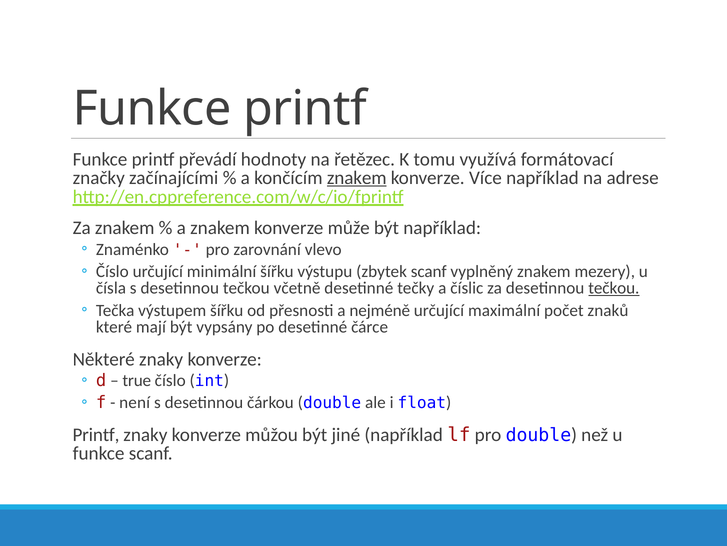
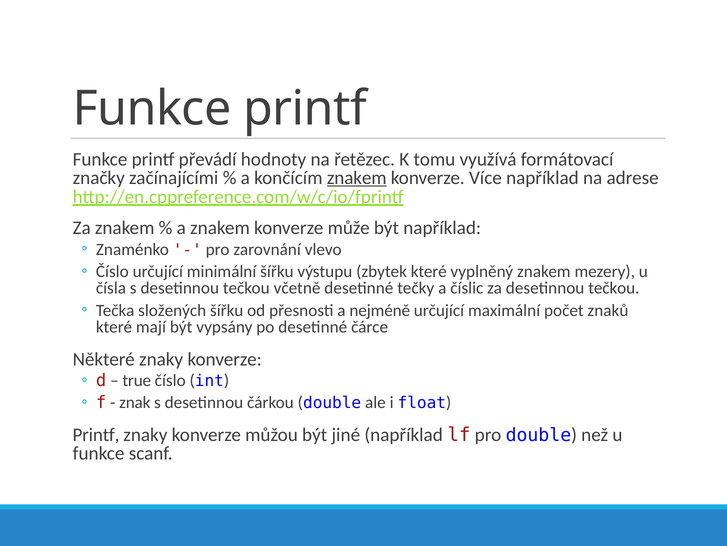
zbytek scanf: scanf -> které (429, 271)
tečkou underline: present -> none (614, 288)
výstupem: výstupem -> složených (172, 310)
není: není -> znak (135, 402)
